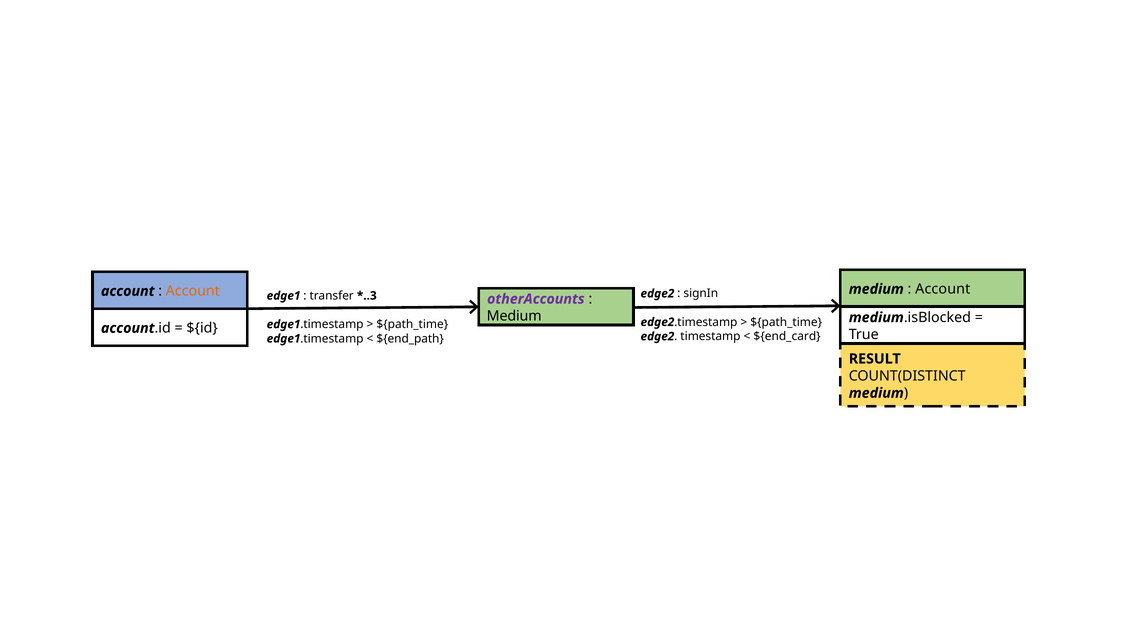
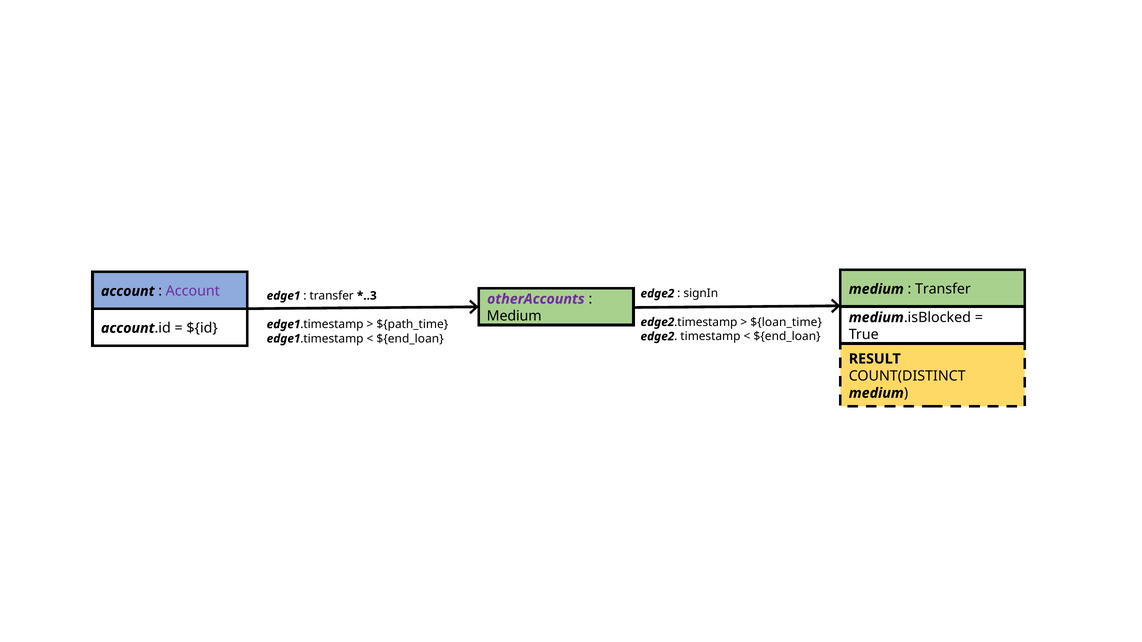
Account: Account -> Transfer (943, 289)
Account colour: orange -> purple (193, 291)
${path_time: ${path_time -> ${loan_time (786, 322)
${end_card: ${end_card -> ${end_loan (787, 337)
${end_path: ${end_path -> ${end_loan (410, 339)
